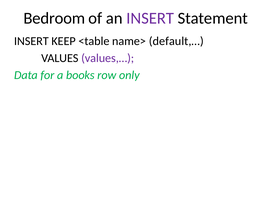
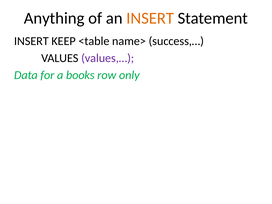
Bedroom: Bedroom -> Anything (54, 18)
INSERT colour: purple -> orange (150, 18)
default,…: default,… -> success,… (176, 41)
